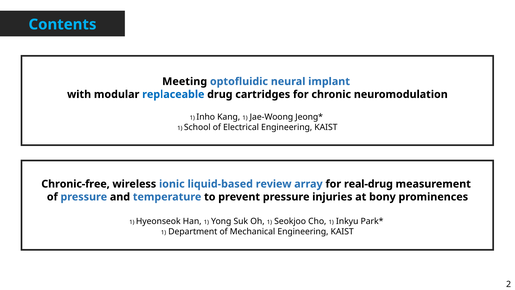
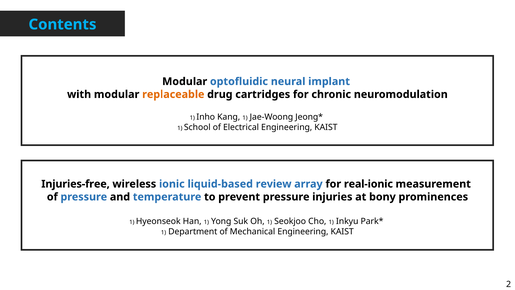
Meeting: Meeting -> Modular (185, 81)
replaceable colour: blue -> orange (173, 94)
Chronic-free: Chronic-free -> Injuries-free (76, 184)
real-drug: real-drug -> real-ionic (368, 184)
